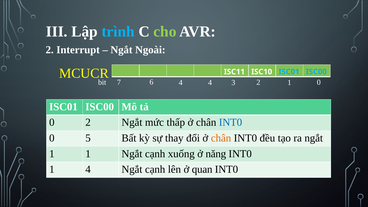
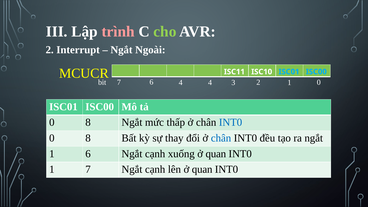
trình colour: light blue -> pink (118, 32)
2: 2 -> 8 (88, 122)
5: 5 -> 8 (88, 138)
chân colour: orange -> blue (221, 138)
1 1: 1 -> 6 (88, 154)
xuống ở năng: năng -> quan (216, 154)
1 4: 4 -> 7 (88, 169)
